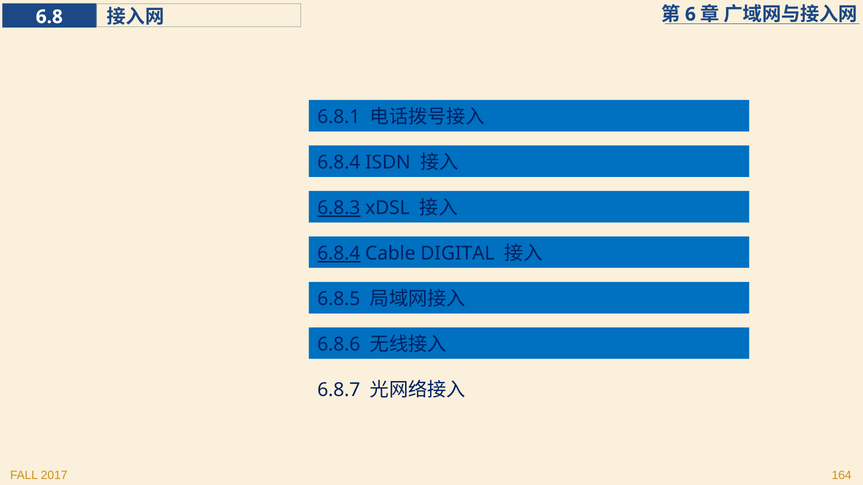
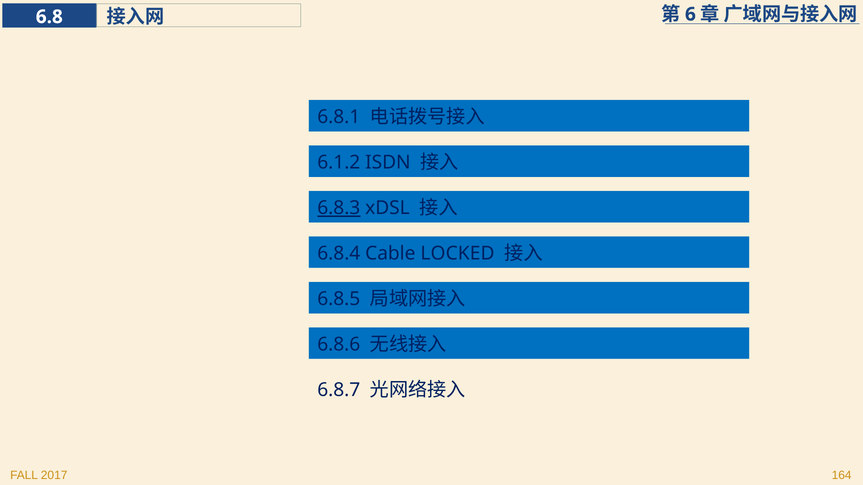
6.8.4: 6.8.4 -> 6.1.2 (339, 163)
6.8.4 underline: present -> none (339, 254)
DIGITAL: DIGITAL -> LOCKED (458, 254)
